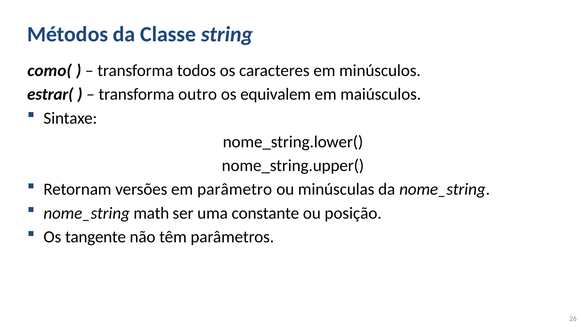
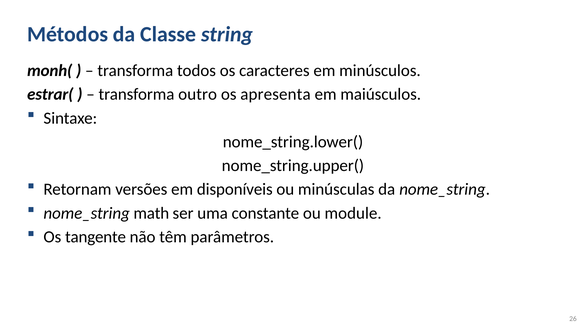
como(: como( -> monh( (50, 71)
equivalem: equivalem -> apresenta (275, 94)
parâmetro: parâmetro -> disponíveis (235, 189)
posição: posição -> module (353, 213)
